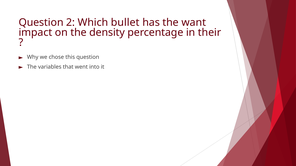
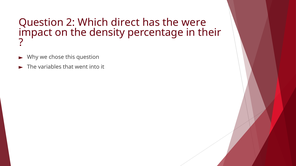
bullet: bullet -> direct (125, 23)
want: want -> were (194, 23)
